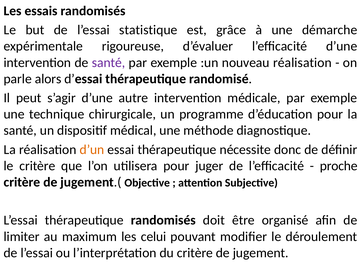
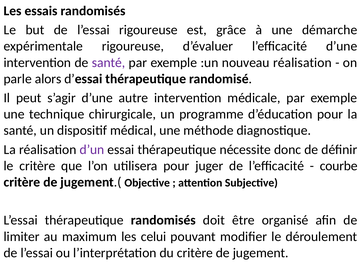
l’essai statistique: statistique -> rigoureuse (148, 30)
d’un colour: orange -> purple (92, 149)
proche: proche -> courbe (339, 166)
